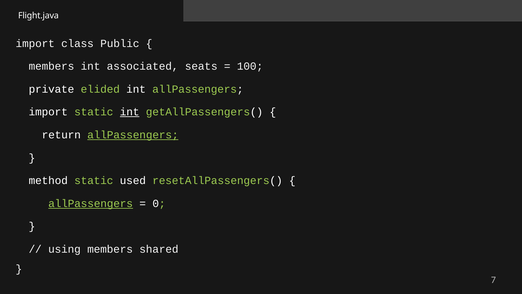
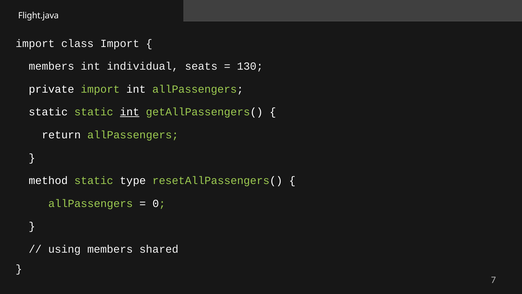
class Public: Public -> Import (120, 43)
associated: associated -> individual (143, 66)
100: 100 -> 130 (250, 66)
private elided: elided -> import (100, 89)
import: import -> static (48, 112)
allPassengers underline: present -> none (133, 135)
used: used -> type (133, 180)
allPassengers underline: present -> none (91, 203)
